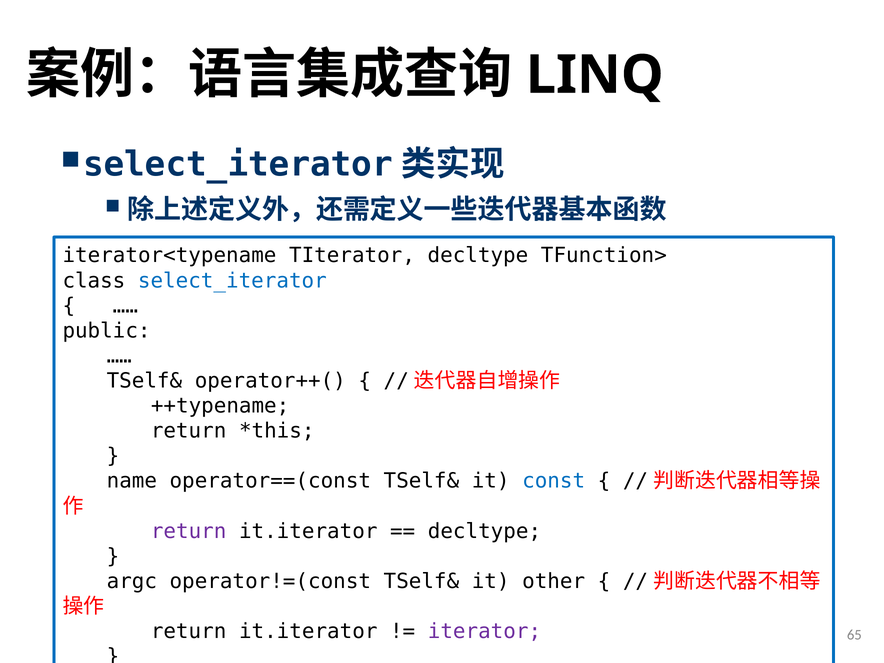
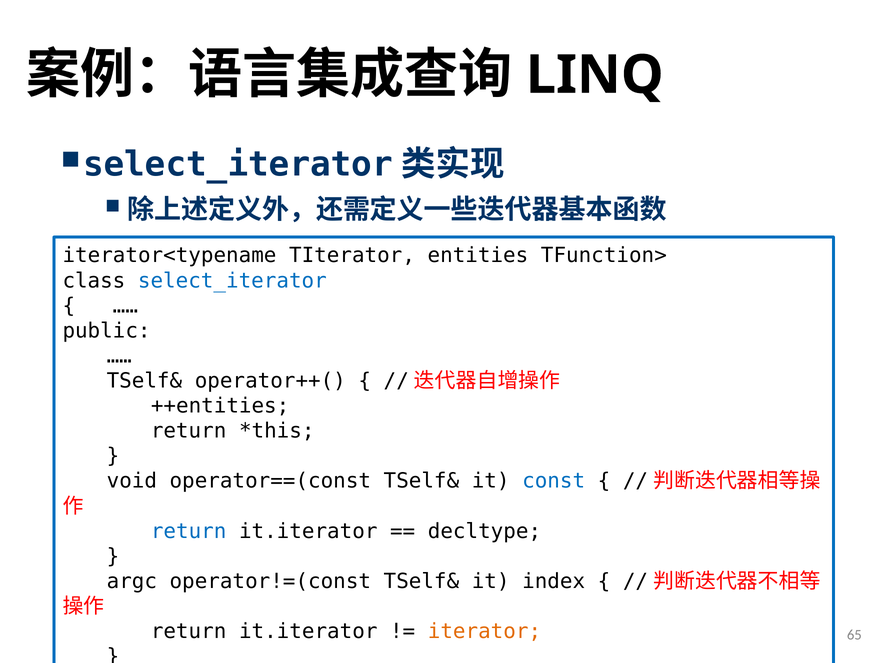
TIterator decltype: decltype -> entities (478, 256)
++typename: ++typename -> ++entities (220, 406)
name: name -> void (132, 481)
return colour: purple -> blue (189, 531)
other: other -> index (554, 581)
iterator colour: purple -> orange (484, 631)
